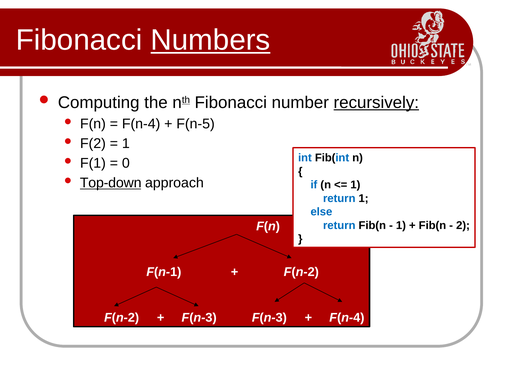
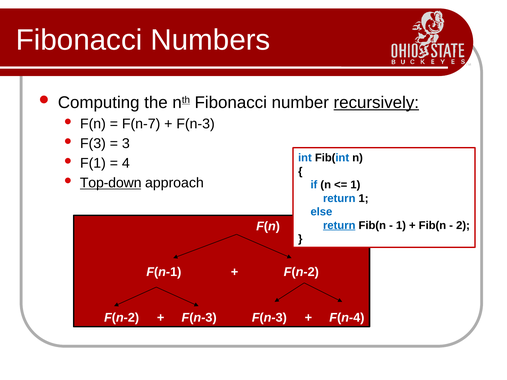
Numbers underline: present -> none (210, 40)
F(n-4: F(n-4 -> F(n-7 (141, 124)
F(n-5: F(n-5 -> F(n-3 (196, 124)
F(2: F(2 -> F(3 (93, 144)
1: 1 -> 3 (126, 144)
0: 0 -> 4 (126, 163)
return underline: none -> present (339, 225)
